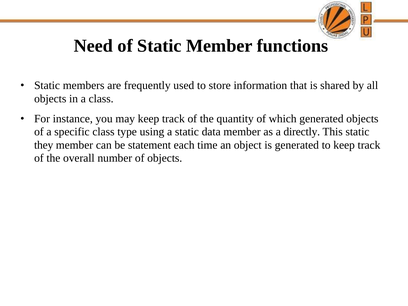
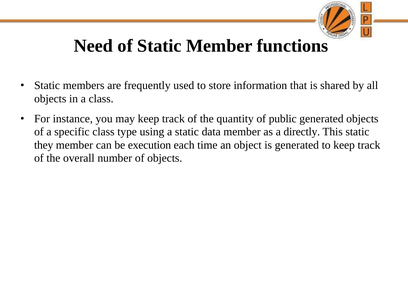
which: which -> public (283, 119)
statement: statement -> execution (150, 145)
